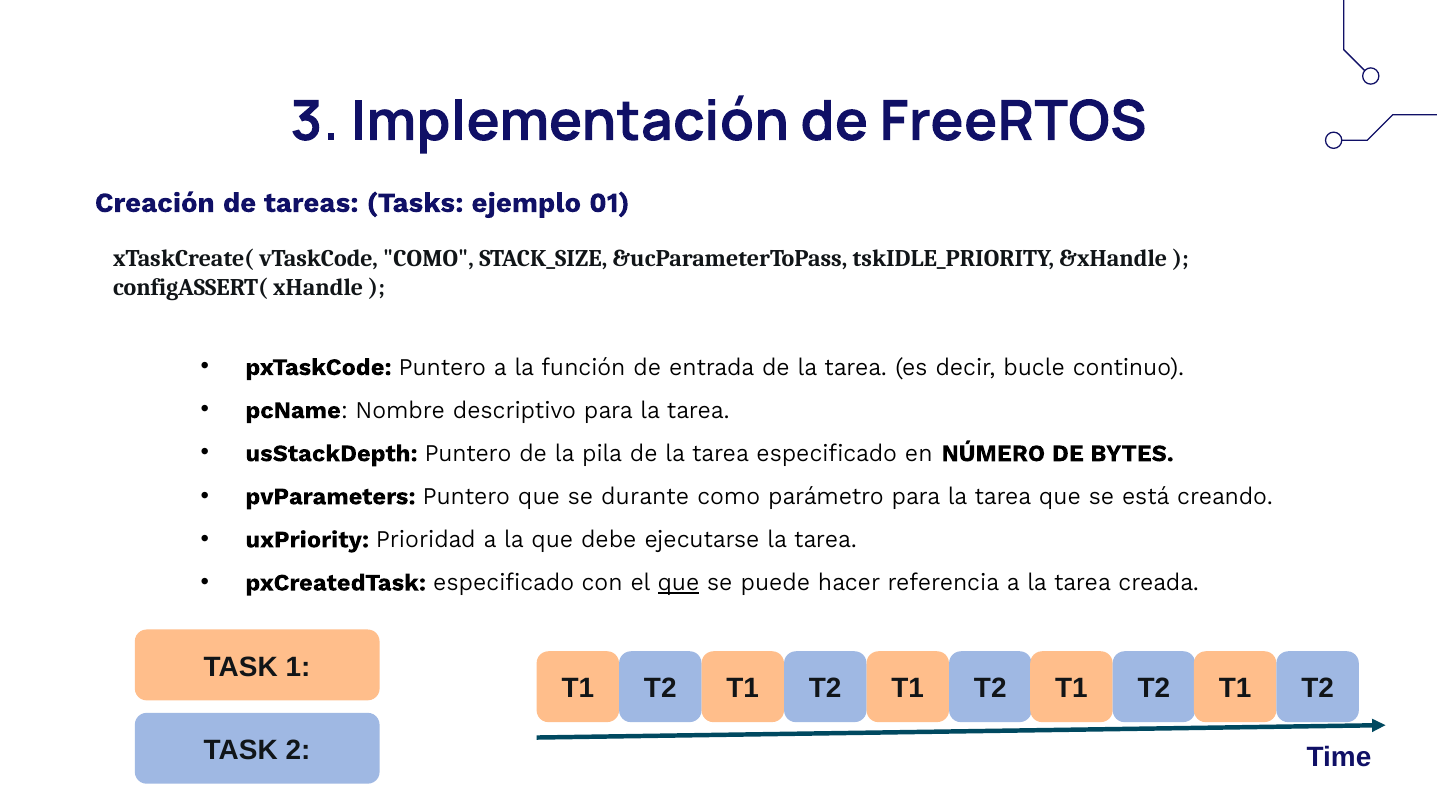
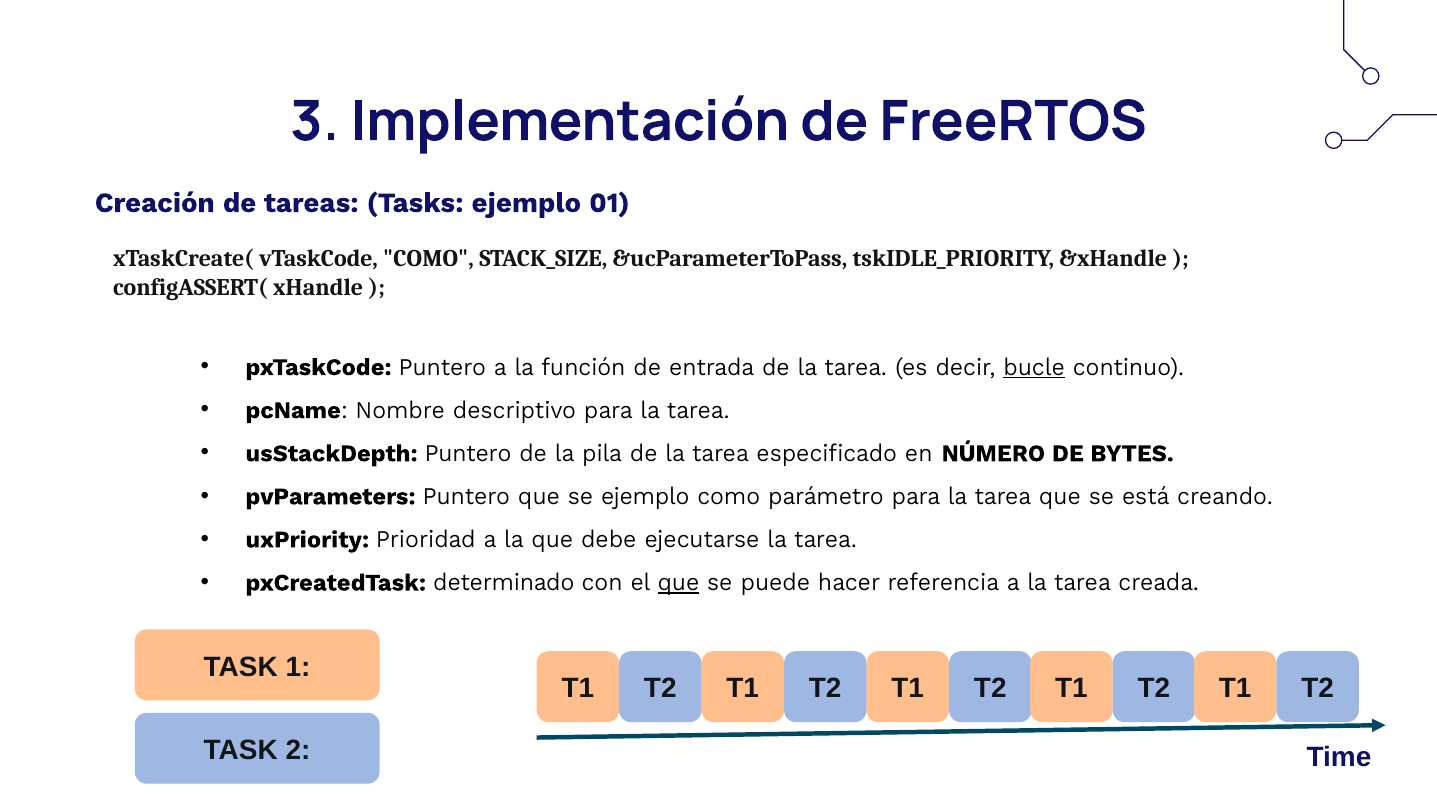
bucle underline: none -> present (1034, 367)
se durante: durante -> ejemplo (645, 497)
pxCreatedTask especificado: especificado -> determinado (504, 583)
